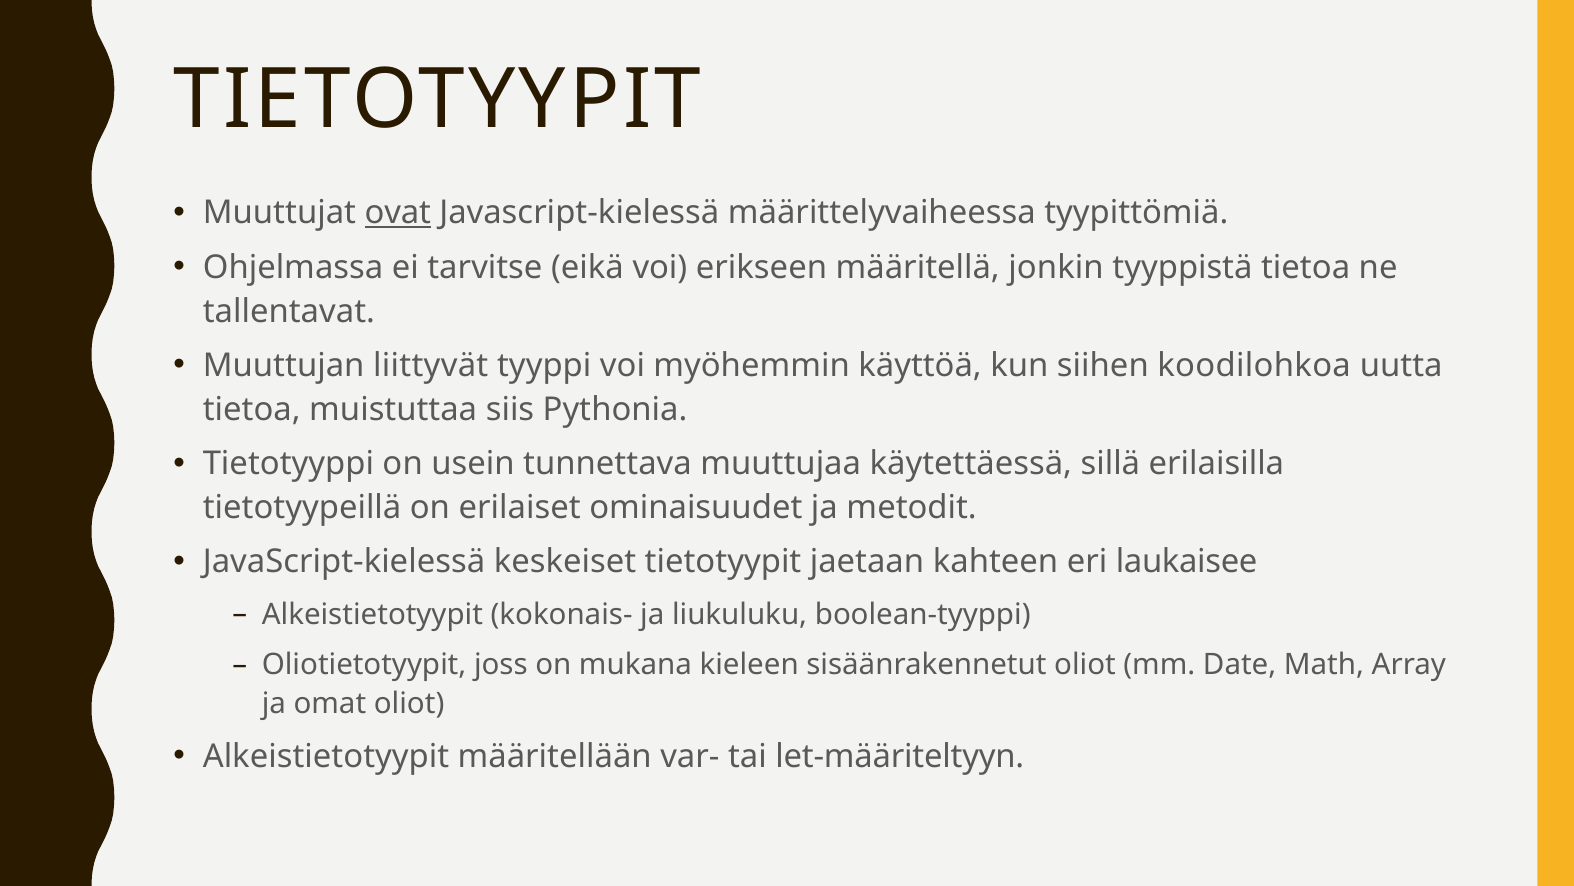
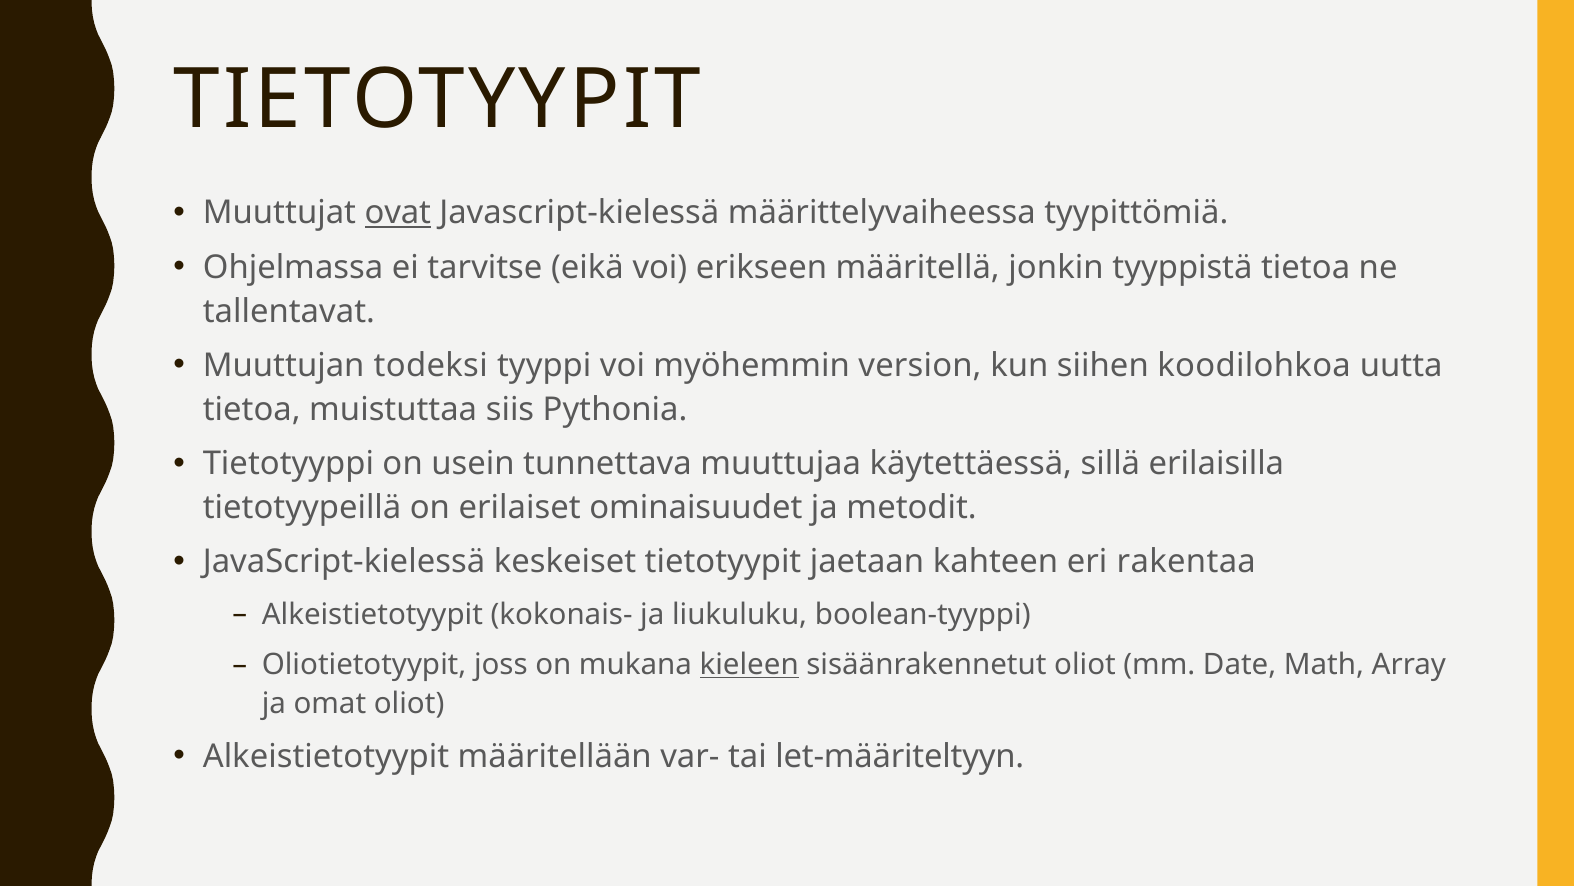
liittyvät: liittyvät -> todeksi (431, 366)
käyttöä: käyttöä -> version (920, 366)
laukaisee: laukaisee -> rakentaa (1186, 562)
kieleen underline: none -> present (749, 664)
